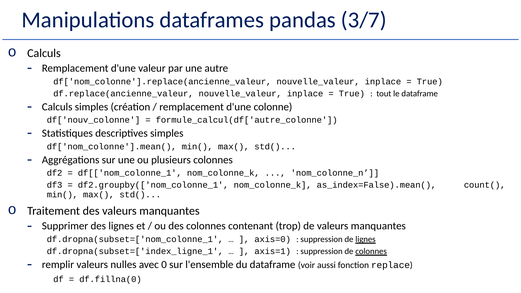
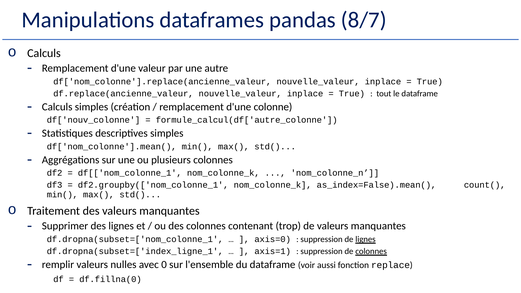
3/7: 3/7 -> 8/7 (364, 20)
